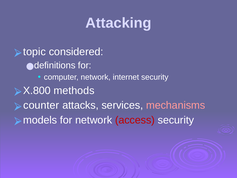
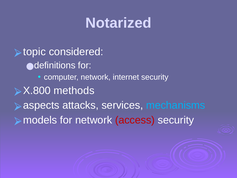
Attacking: Attacking -> Notarized (118, 23)
counter: counter -> aspects (41, 105)
mechanisms colour: pink -> light blue (176, 105)
